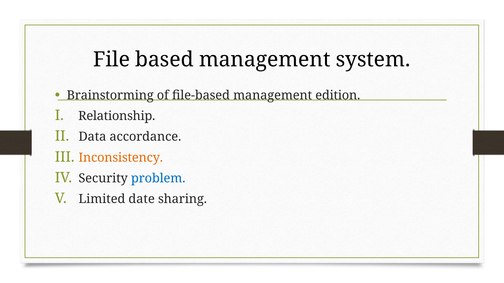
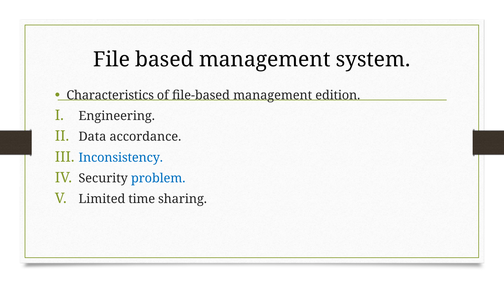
Brainstorming: Brainstorming -> Characteristics (110, 95)
Relationship: Relationship -> Engineering (117, 116)
Inconsistency colour: orange -> blue (121, 158)
date: date -> time (142, 199)
